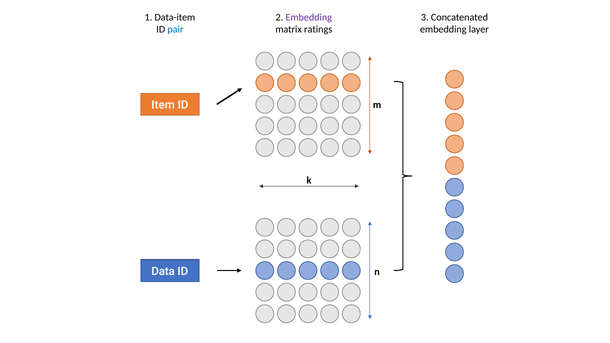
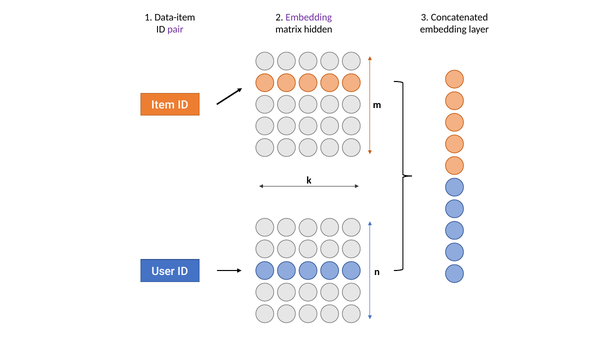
pair colour: blue -> purple (175, 29)
ratings: ratings -> hidden (318, 29)
Data: Data -> User (163, 271)
